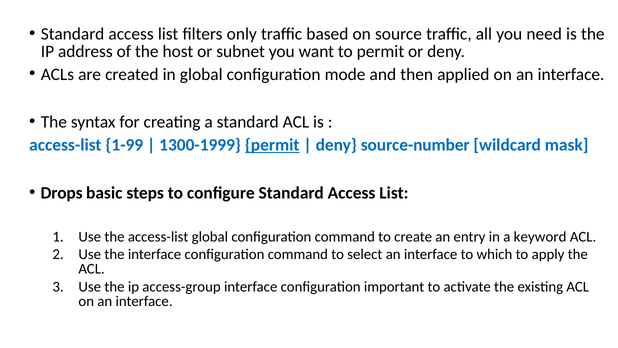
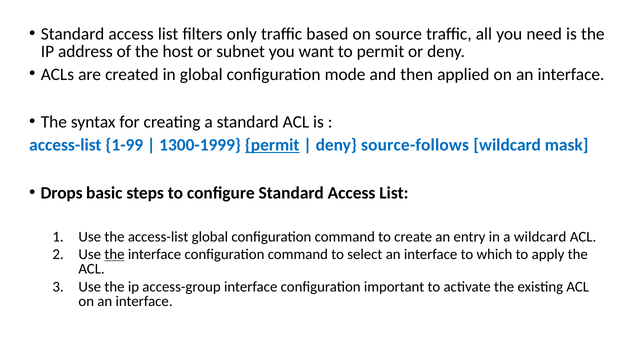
source-number: source-number -> source-follows (415, 145)
a keyword: keyword -> wildcard (540, 237)
the underline: none -> present (114, 254)
